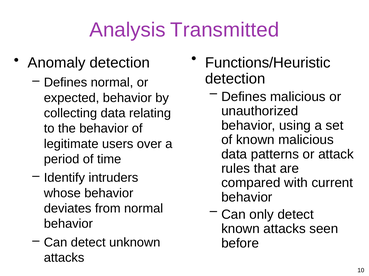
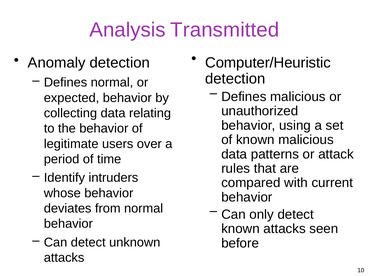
Functions/Heuristic: Functions/Heuristic -> Computer/Heuristic (268, 63)
